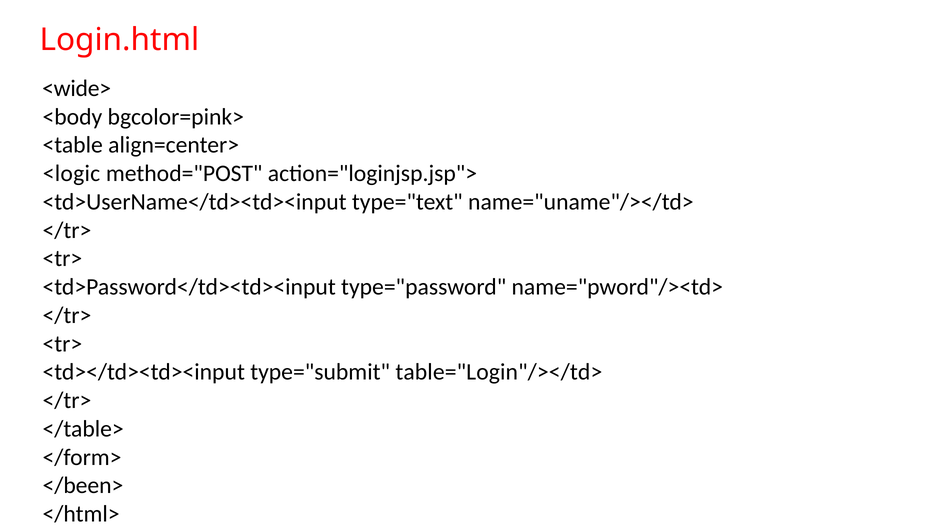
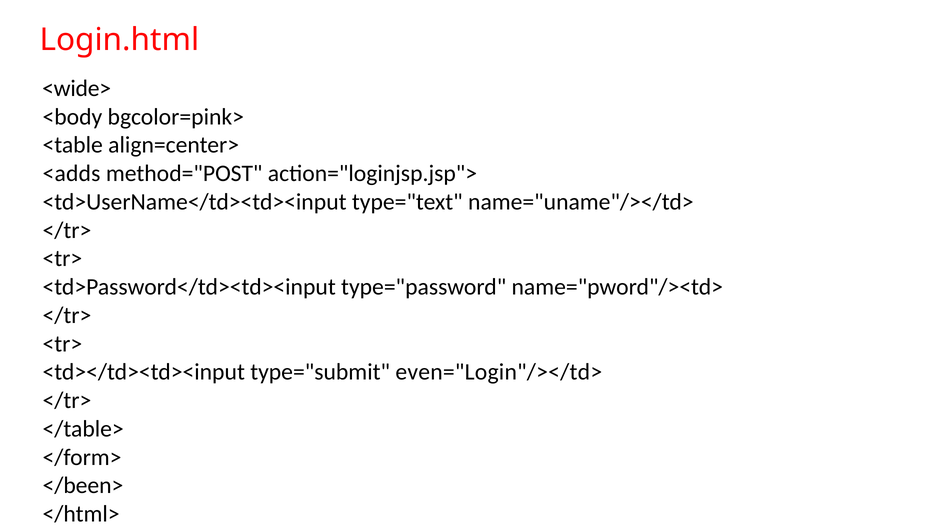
<logic: <logic -> <adds (72, 174)
table="Login"/></td>: table="Login"/></td> -> even="Login"/></td> (499, 372)
